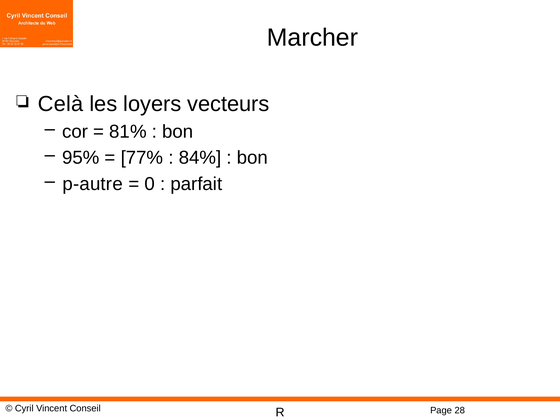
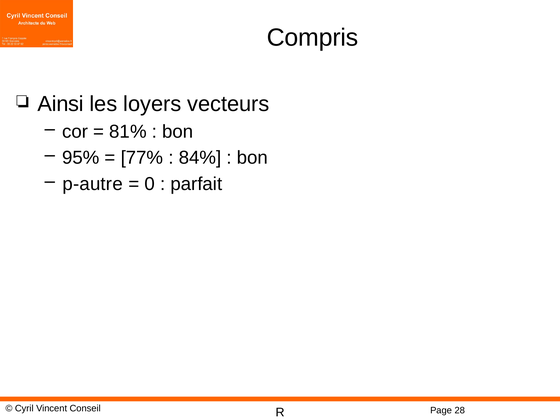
Marcher: Marcher -> Compris (313, 38)
Celà: Celà -> Ainsi (61, 104)
